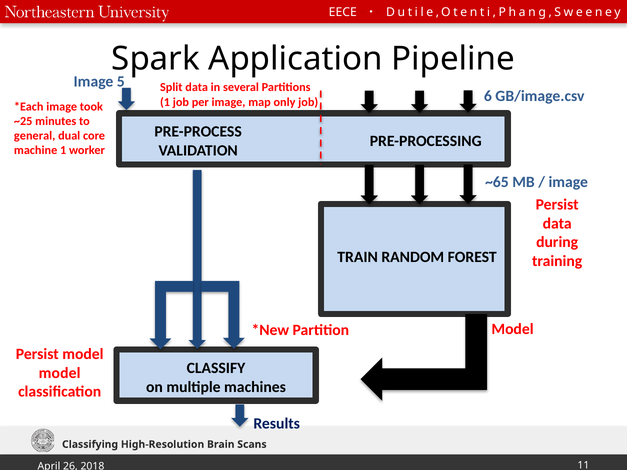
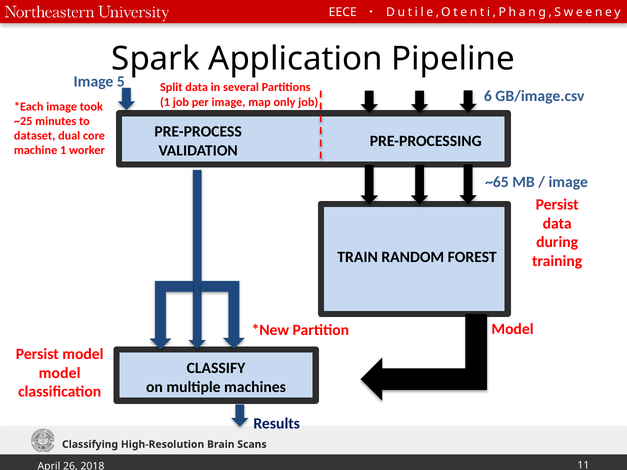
general: general -> dataset (35, 136)
